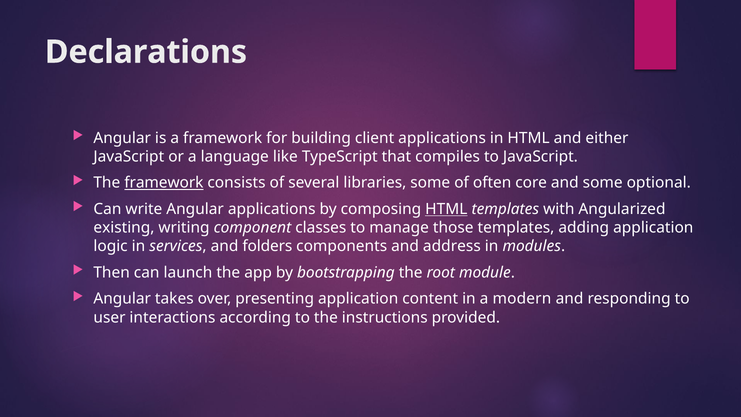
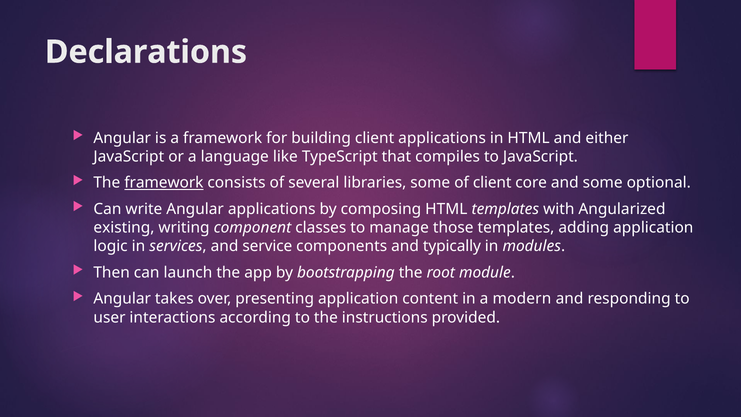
of often: often -> client (492, 183)
HTML underline: present -> none (446, 209)
folders: folders -> service (267, 246)
address: address -> typically (452, 246)
